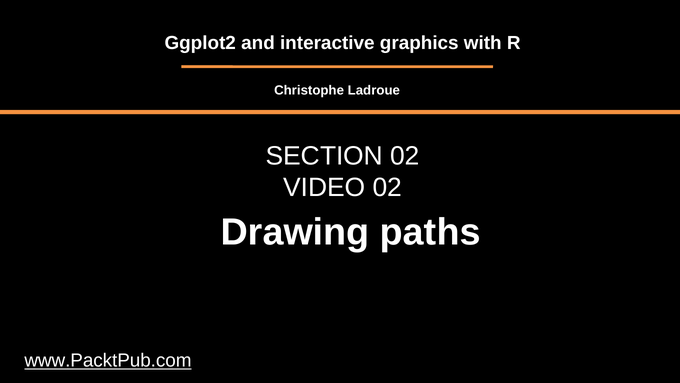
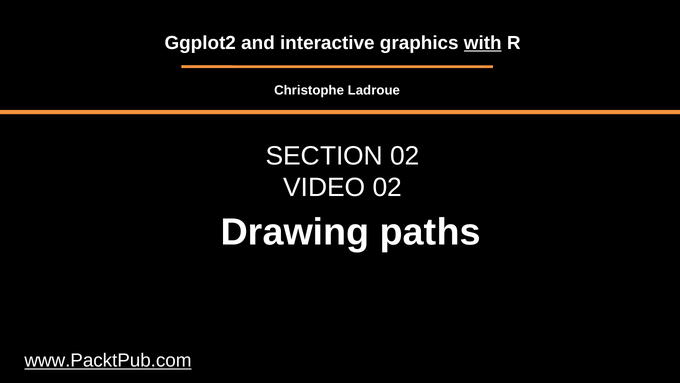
with underline: none -> present (483, 43)
